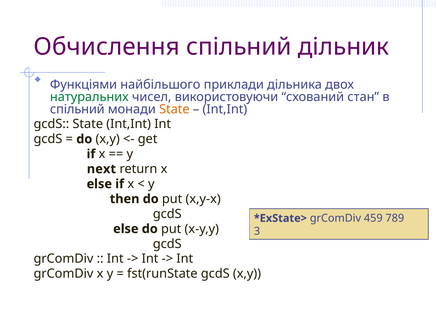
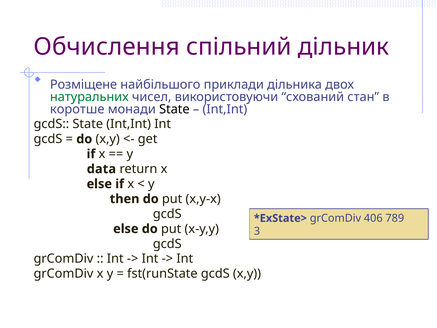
Функціями: Функціями -> Розміщене (84, 85)
спільний: спільний -> коротше (77, 109)
State colour: orange -> black (174, 109)
next: next -> data (101, 169)
459: 459 -> 406 (373, 218)
